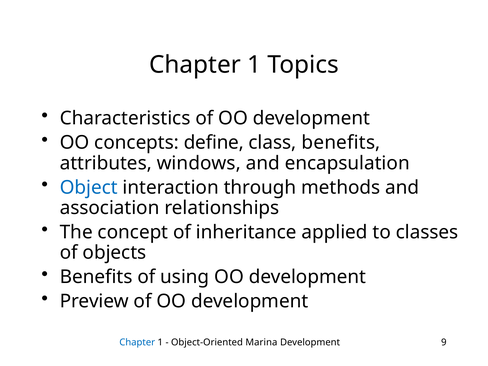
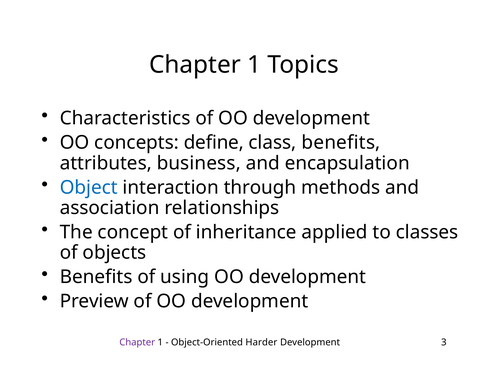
windows: windows -> business (199, 163)
Chapter colour: blue -> purple (137, 342)
Marina: Marina -> Harder (261, 342)
9: 9 -> 3 (444, 342)
